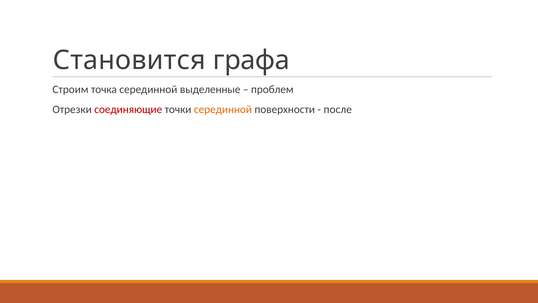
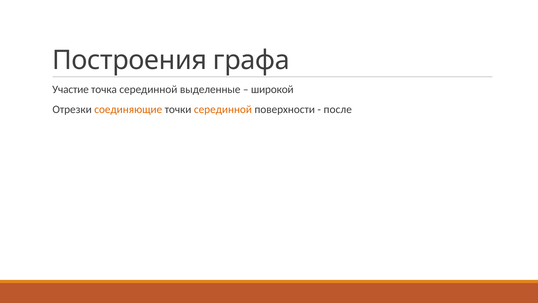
Становится: Становится -> Построения (130, 60)
Строим: Строим -> Участие (71, 89)
проблем: проблем -> широкой (272, 89)
соединяющие colour: red -> orange (128, 109)
